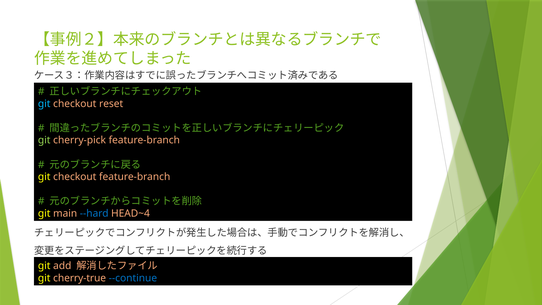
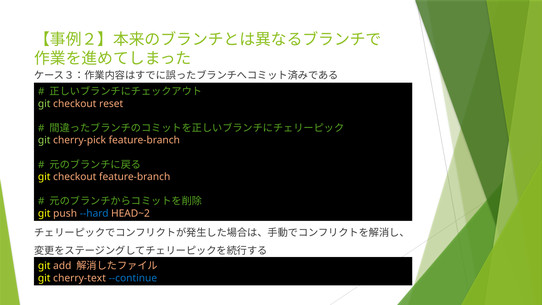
git colour: light blue -> light green (44, 104)
main: main -> push (65, 213)
HEAD~4: HEAD~4 -> HEAD~2 (130, 213)
cherry-true: cherry-true -> cherry-text (80, 278)
